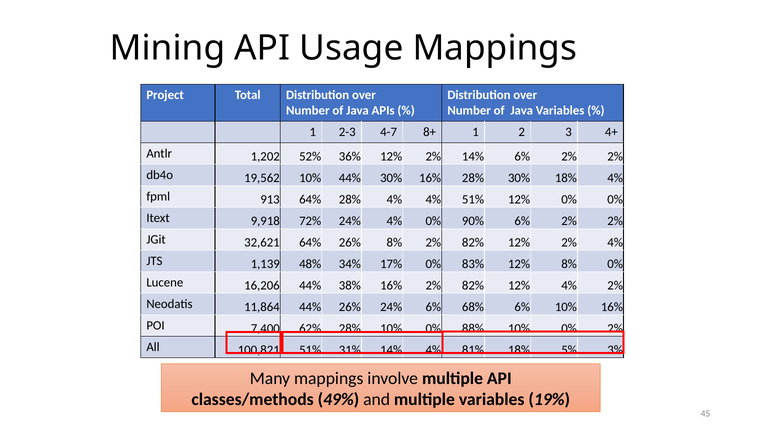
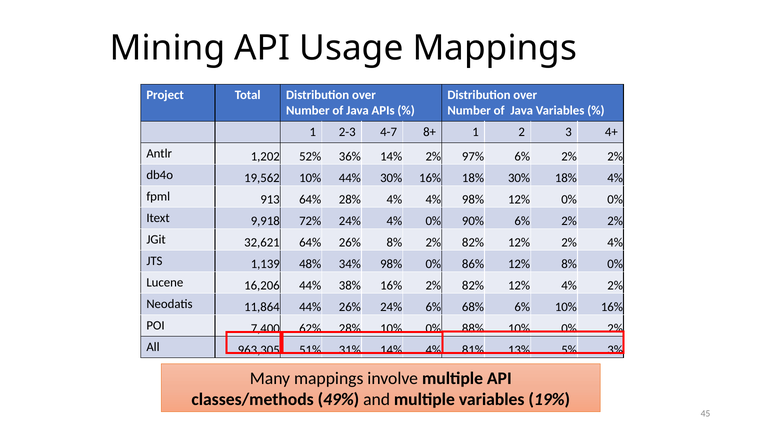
36% 12%: 12% -> 14% (391, 156)
2% 14%: 14% -> 97% (473, 156)
16% 28%: 28% -> 18% (473, 178)
4% 51%: 51% -> 98% (473, 199)
34% 17%: 17% -> 98% (391, 264)
83%: 83% -> 86% (473, 264)
100,821: 100,821 -> 963,305 (259, 350)
81% 18%: 18% -> 13% (519, 350)
